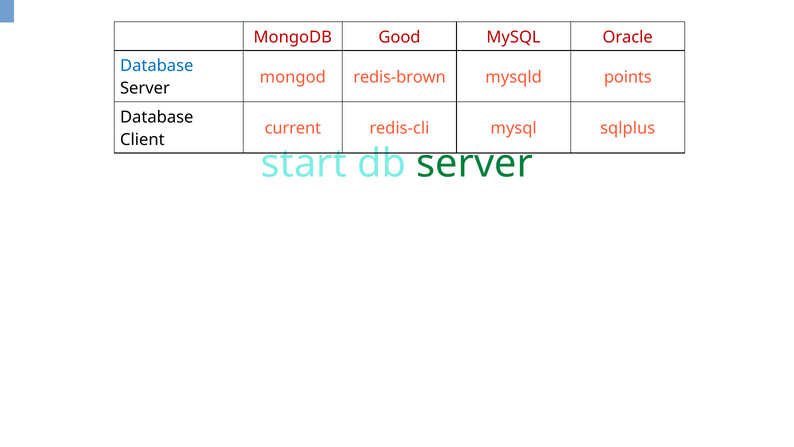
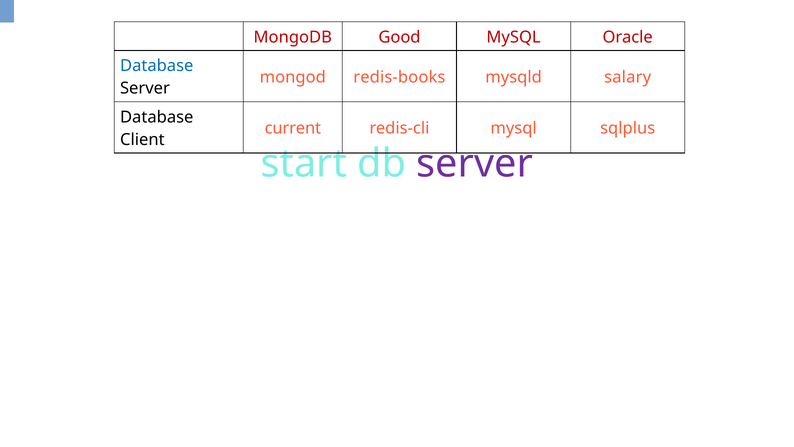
redis-brown: redis-brown -> redis-books (399, 77)
points: points -> salary (628, 77)
server colour: green -> purple (475, 163)
